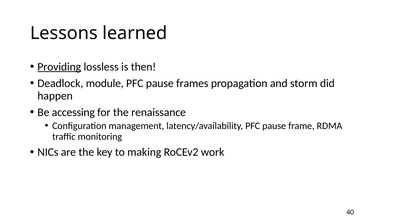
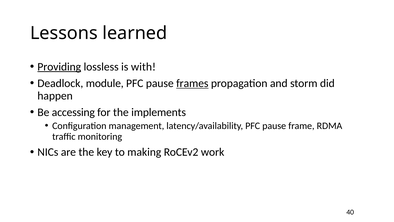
then: then -> with (143, 67)
frames underline: none -> present (192, 83)
renaissance: renaissance -> implements (159, 112)
